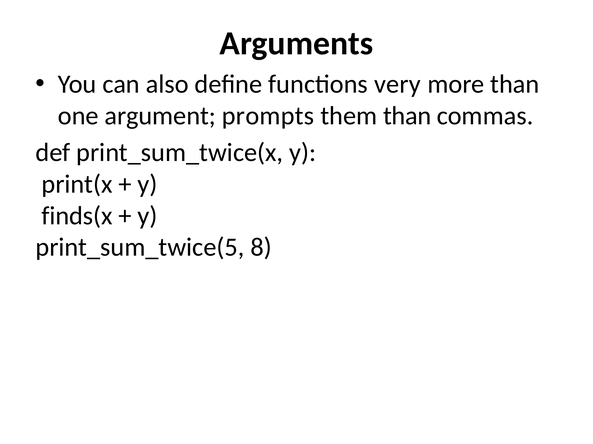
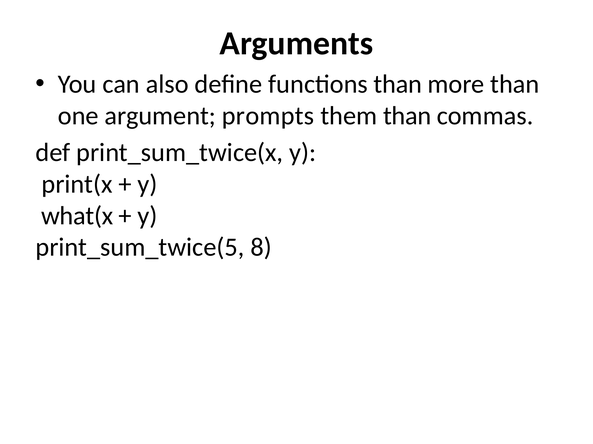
functions very: very -> than (398, 84)
finds(x: finds(x -> what(x (77, 216)
